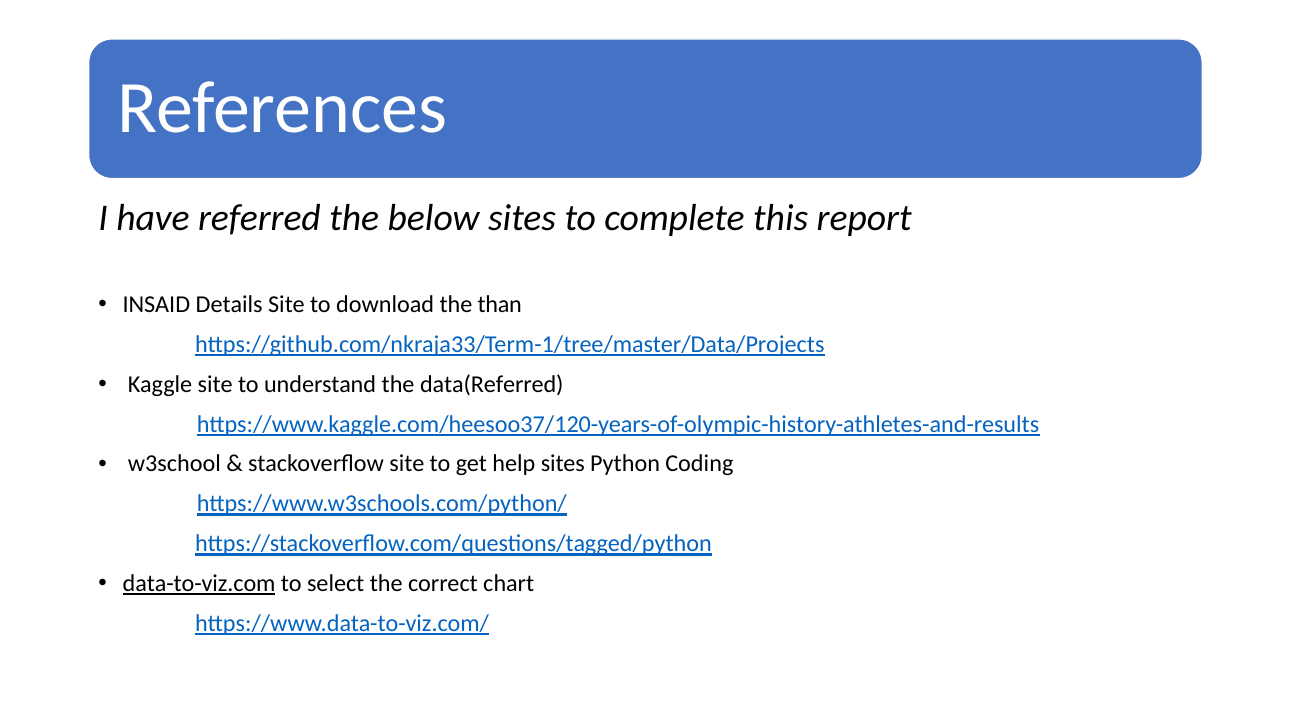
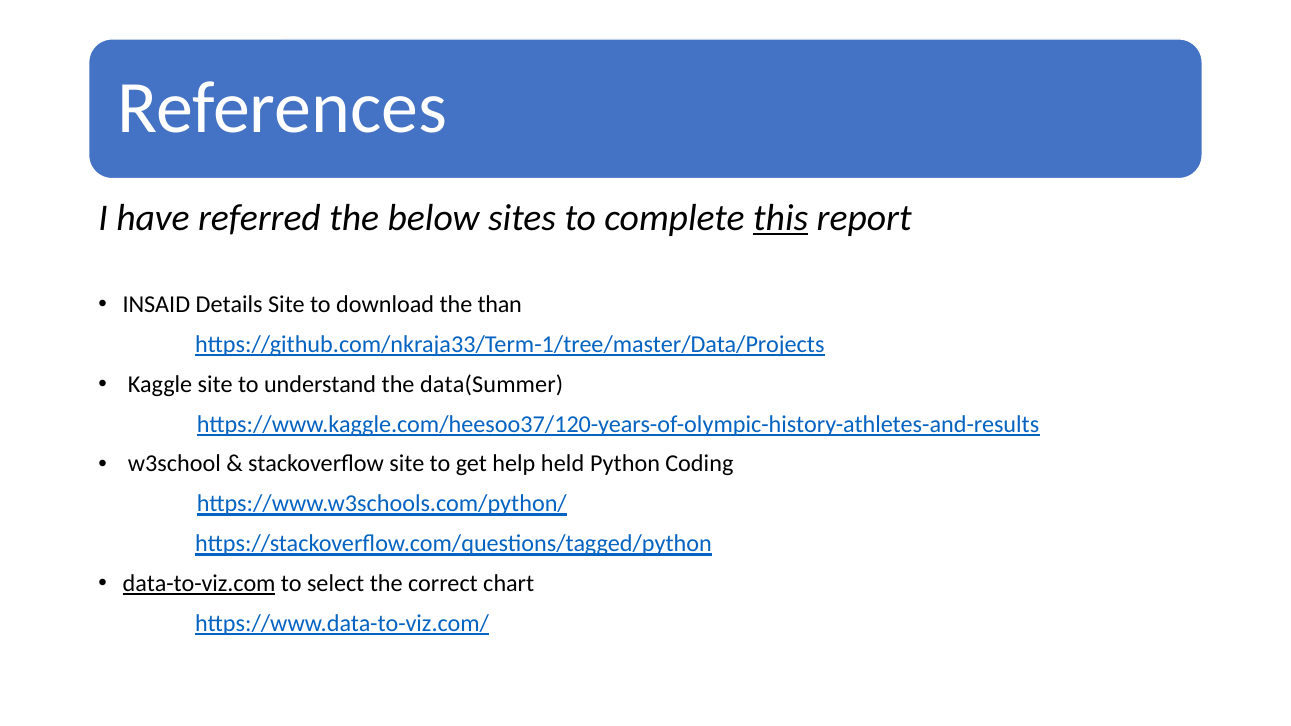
this underline: none -> present (781, 218)
data(Referred: data(Referred -> data(Summer (492, 384)
help sites: sites -> held (563, 464)
